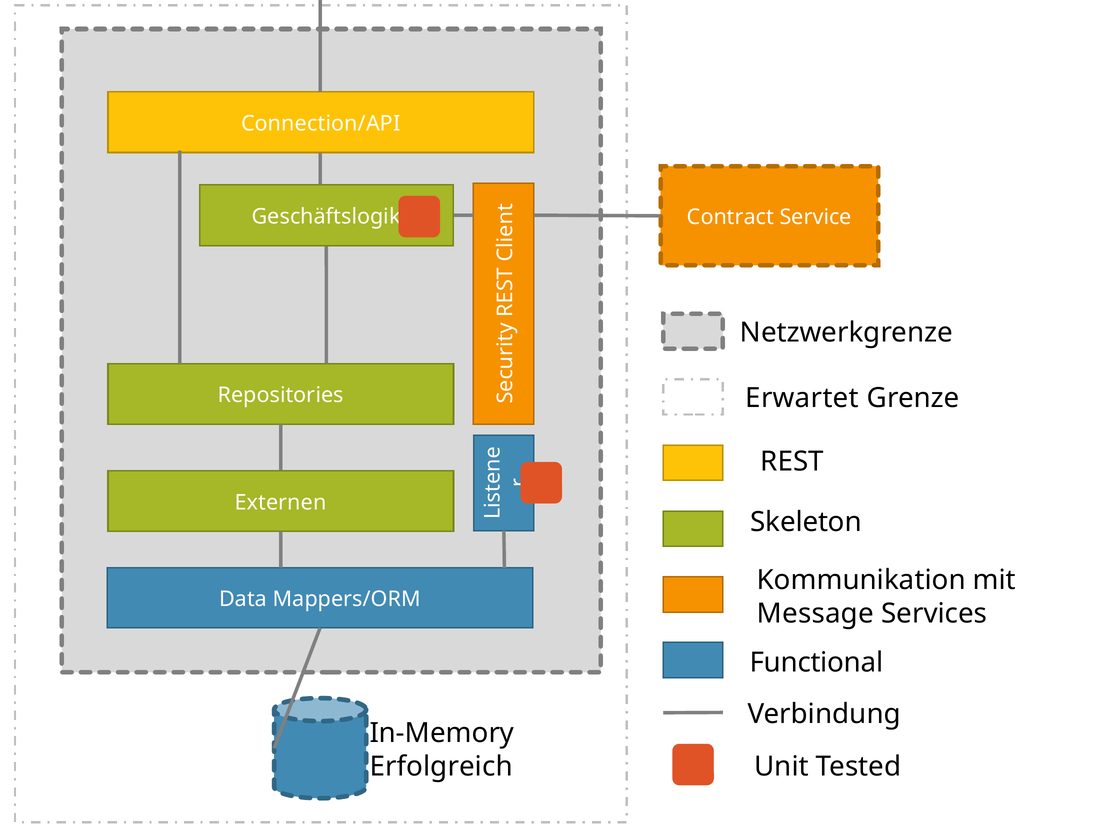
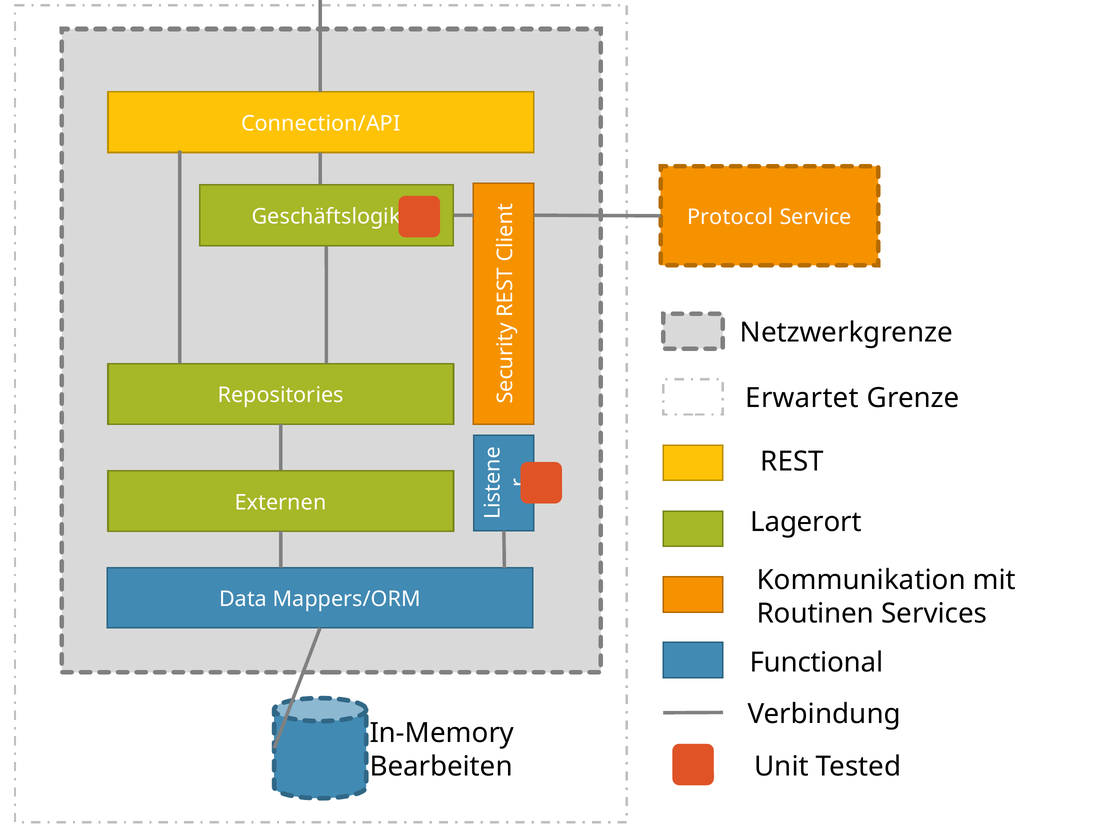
Contract: Contract -> Protocol (730, 217)
Skeleton: Skeleton -> Lagerort (806, 521)
Message: Message -> Routinen (816, 613)
Erfolgreich: Erfolgreich -> Bearbeiten (441, 766)
